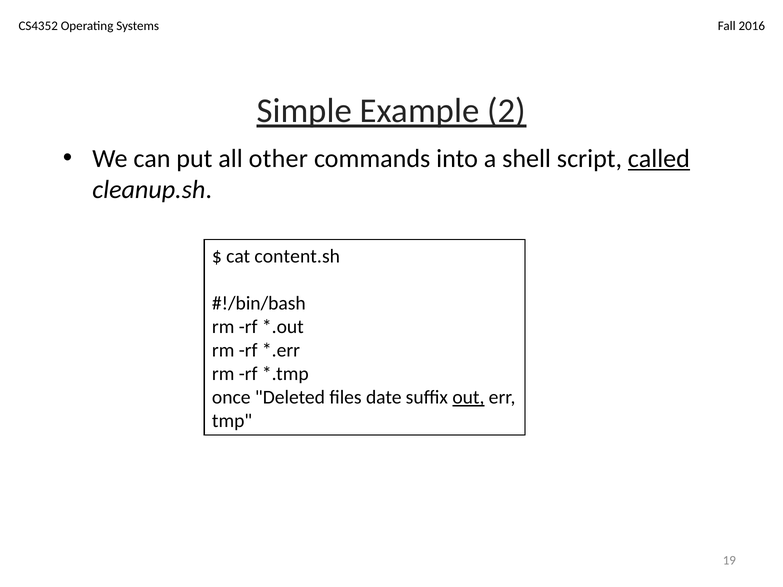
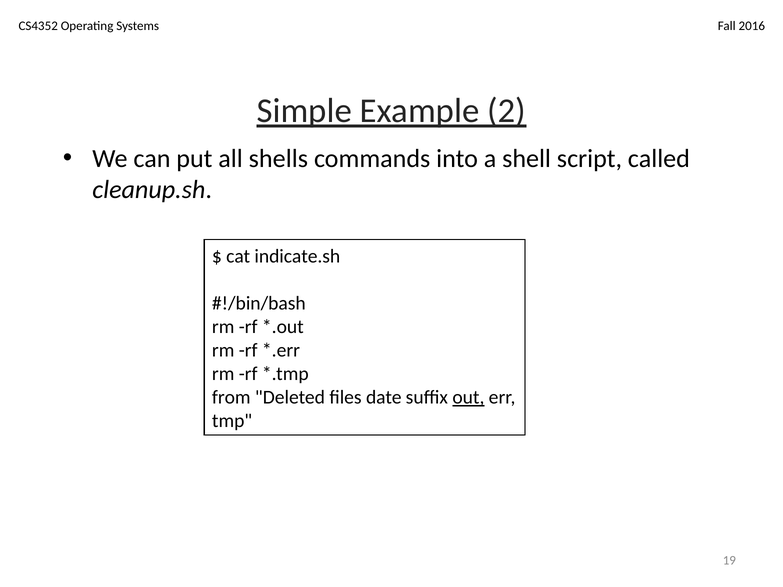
other: other -> shells (278, 159)
called underline: present -> none (659, 159)
content.sh: content.sh -> indicate.sh (297, 257)
once: once -> from (231, 398)
